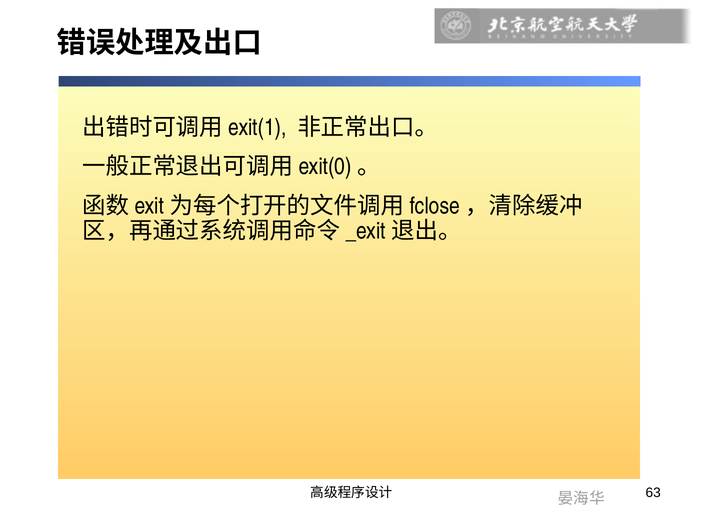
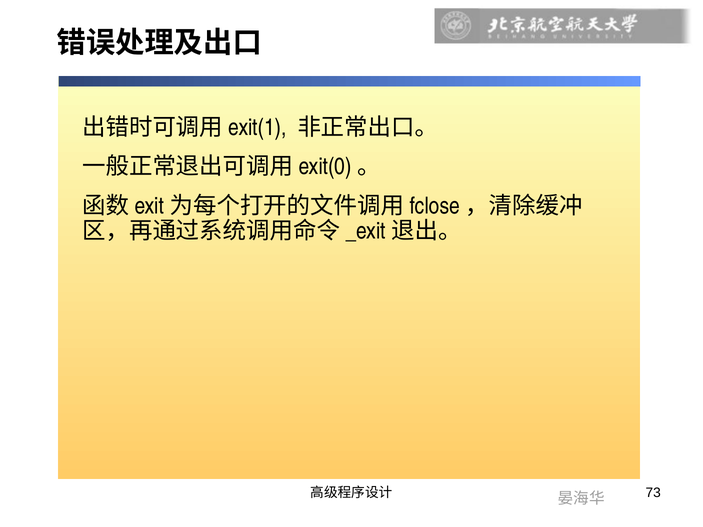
63: 63 -> 73 (653, 493)
